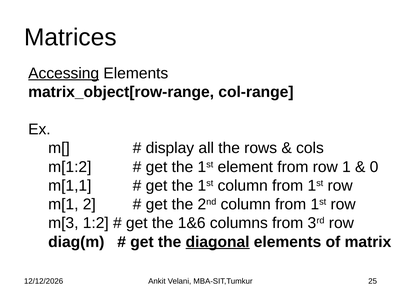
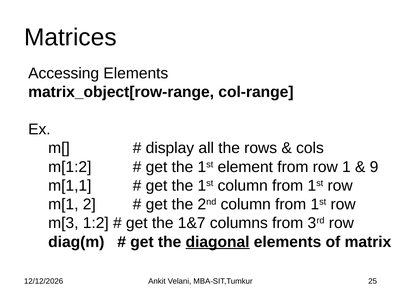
Accessing underline: present -> none (64, 73)
0: 0 -> 9 (374, 167)
1&6: 1&6 -> 1&7 (192, 223)
